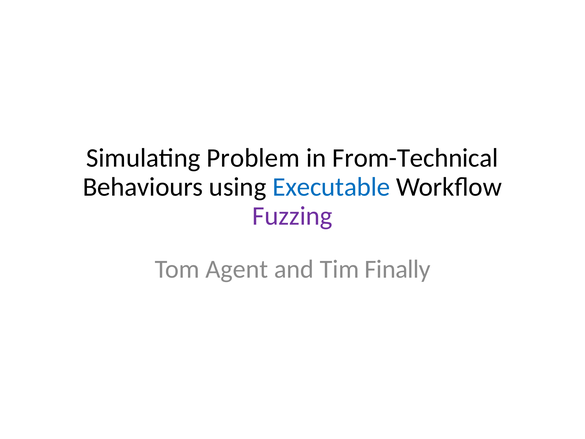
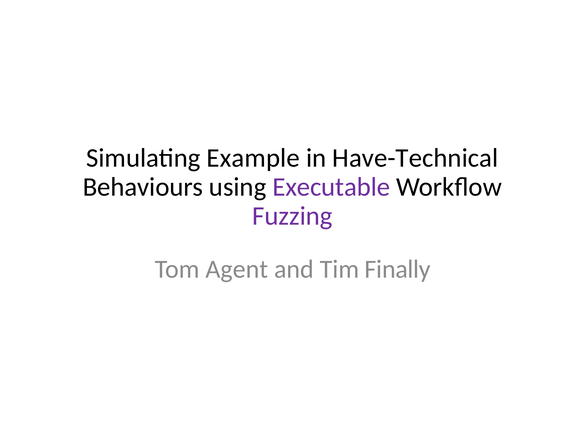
Problem: Problem -> Example (253, 158)
From-Technical: From-Technical -> Have-Technical (415, 158)
Executable colour: blue -> purple (331, 187)
